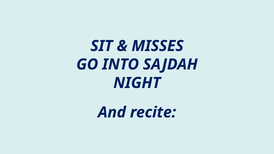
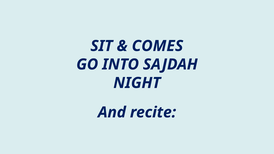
MISSES: MISSES -> COMES (157, 46)
